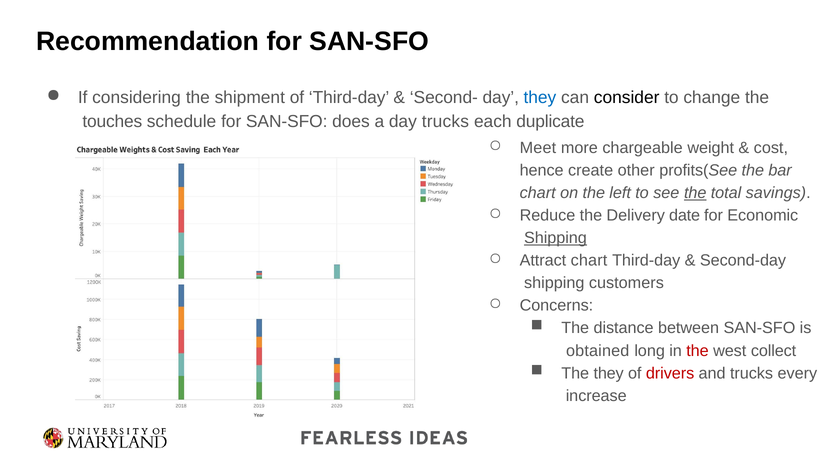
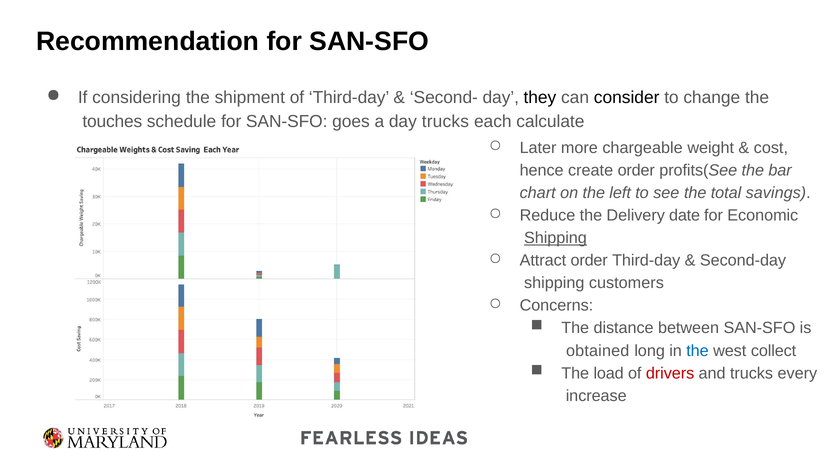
they colour: blue -> black (540, 97)
does: does -> goes (351, 122)
duplicate: duplicate -> calculate (550, 122)
Meet: Meet -> Later (538, 148)
create other: other -> order (636, 170)
the underline: present -> none (695, 193)
Attract chart: chart -> order (589, 261)
the colour: red -> blue (698, 351)
The they: they -> load (609, 373)
